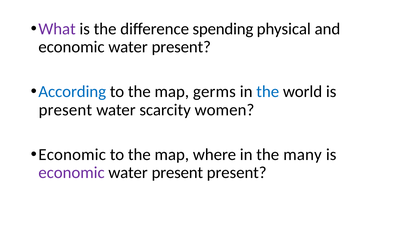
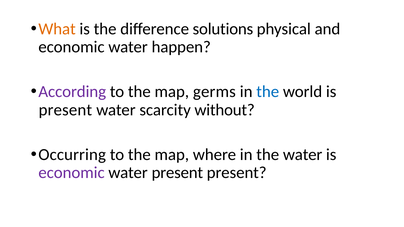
What colour: purple -> orange (57, 29)
spending: spending -> solutions (223, 29)
present: present -> happen (181, 47)
According colour: blue -> purple (72, 92)
women: women -> without (225, 110)
Economic: Economic -> Occurring (72, 155)
the many: many -> water (303, 155)
